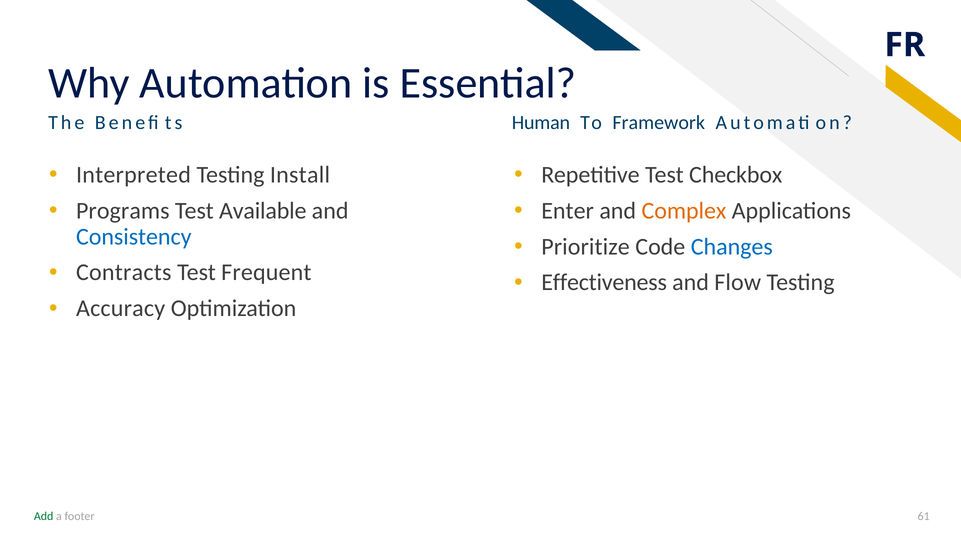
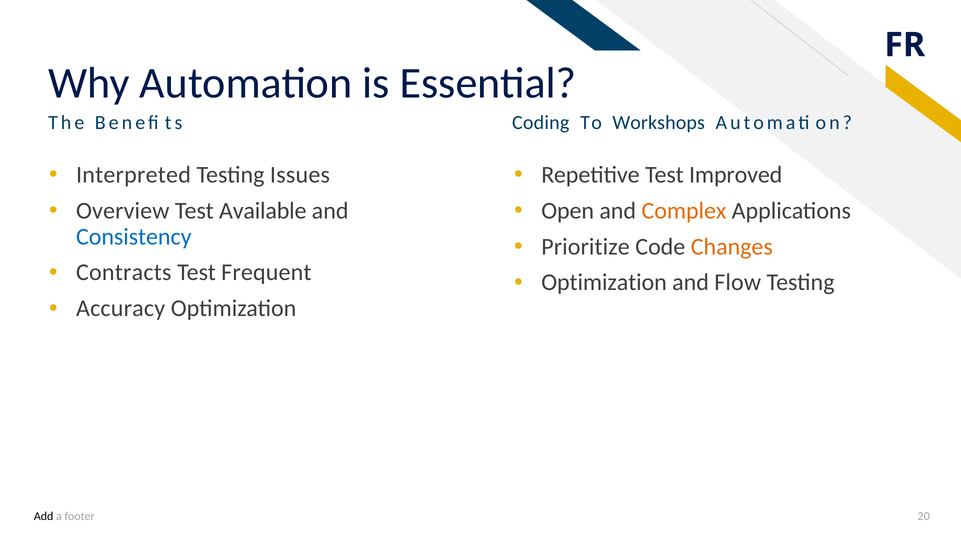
Human: Human -> Coding (541, 123)
Framework: Framework -> Workshops (659, 123)
Install: Install -> Issues (300, 174)
Checkbox: Checkbox -> Improved (736, 174)
Programs: Programs -> Overview (123, 210)
Enter: Enter -> Open (568, 210)
Changes colour: blue -> orange (732, 246)
Effectiveness: Effectiveness -> Optimization (604, 282)
Add colour: green -> black (44, 516)
61: 61 -> 20 (924, 516)
